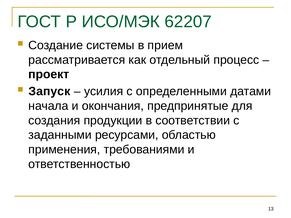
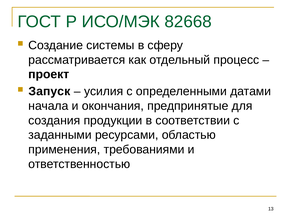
62207: 62207 -> 82668 (188, 22)
прием: прием -> сферу (165, 45)
